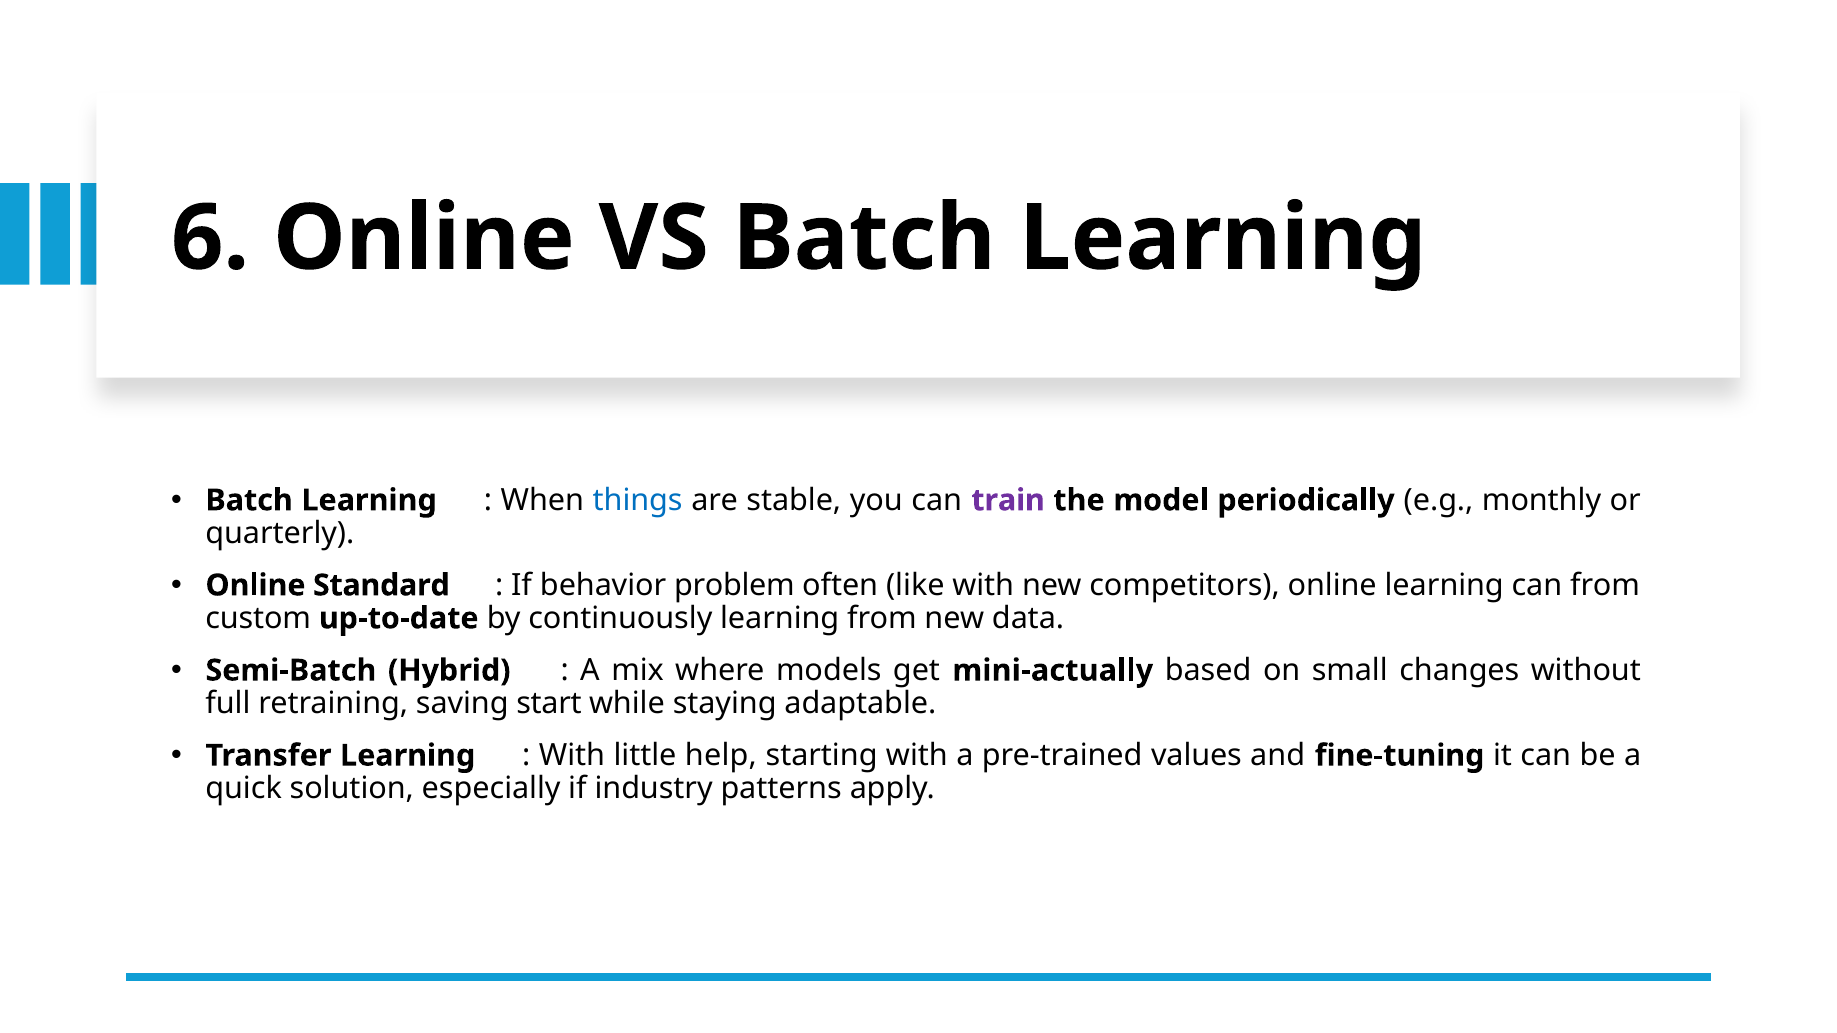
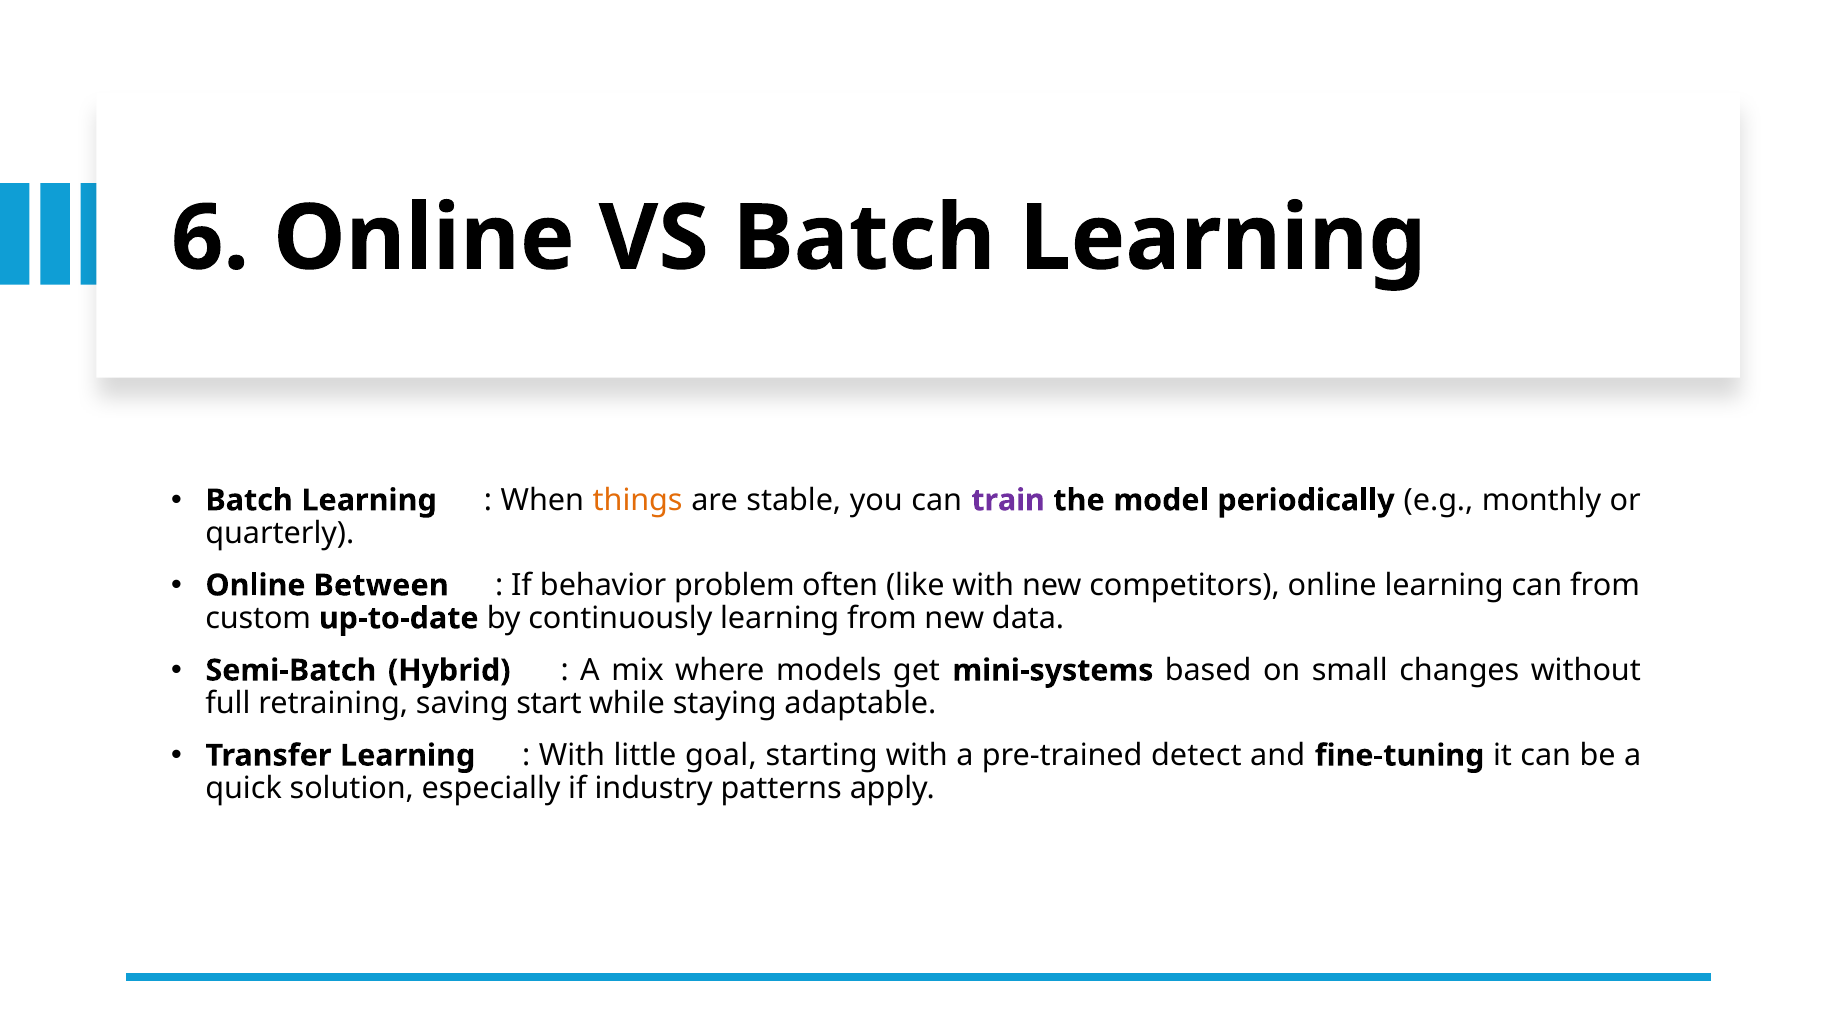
things colour: blue -> orange (638, 500)
Standard: Standard -> Between (381, 586)
mini-actually: mini-actually -> mini-systems (1053, 671)
help: help -> goal (721, 756)
values: values -> detect (1196, 756)
